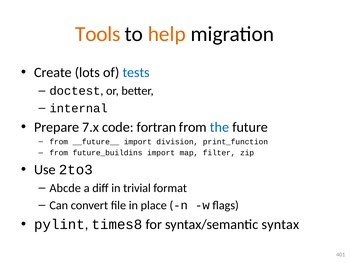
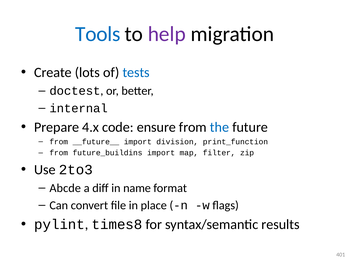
Tools colour: orange -> blue (98, 34)
help colour: orange -> purple (167, 34)
7.x: 7.x -> 4.x (91, 127)
fortran: fortran -> ensure (156, 127)
trivial: trivial -> name (137, 188)
syntax: syntax -> results (280, 224)
